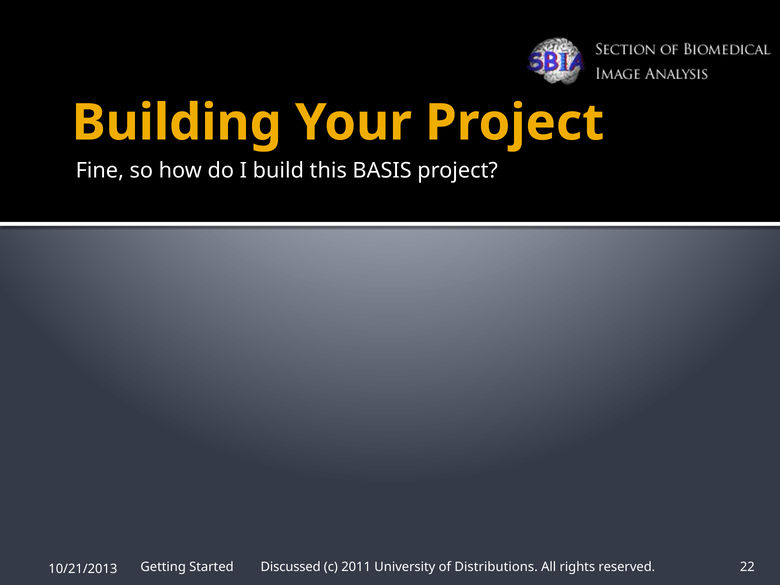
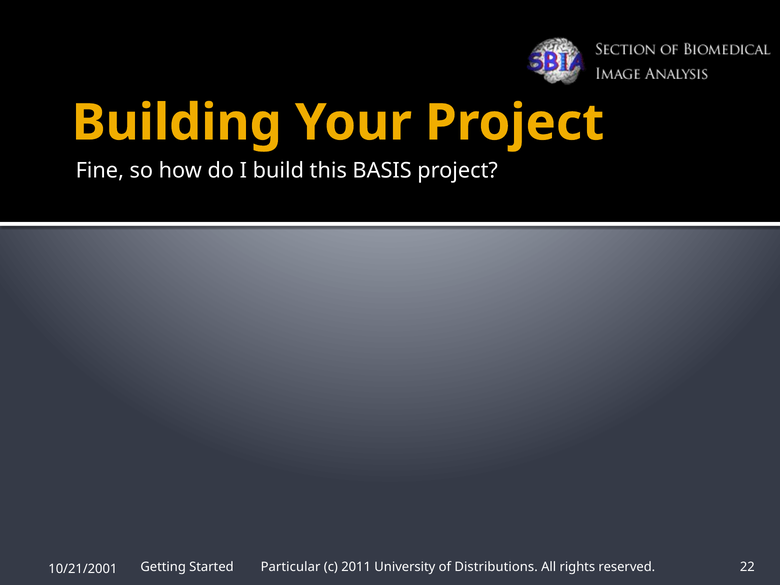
Discussed: Discussed -> Particular (291, 567)
10/21/2013: 10/21/2013 -> 10/21/2001 (83, 569)
